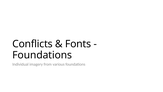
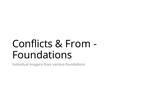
Fonts: Fonts -> From (78, 44)
